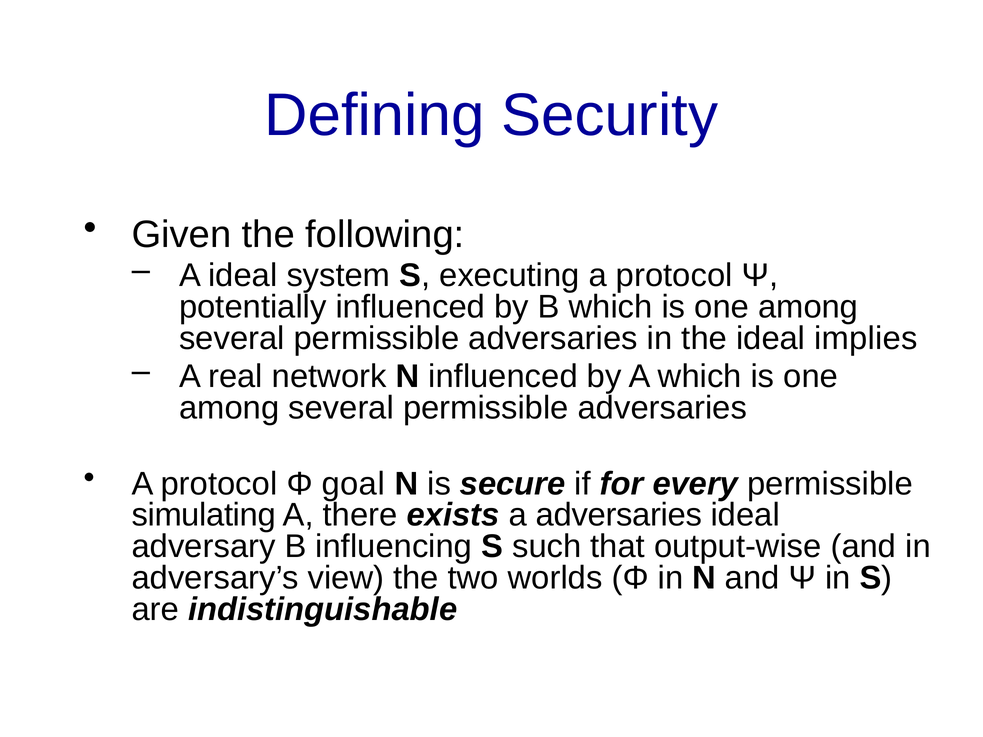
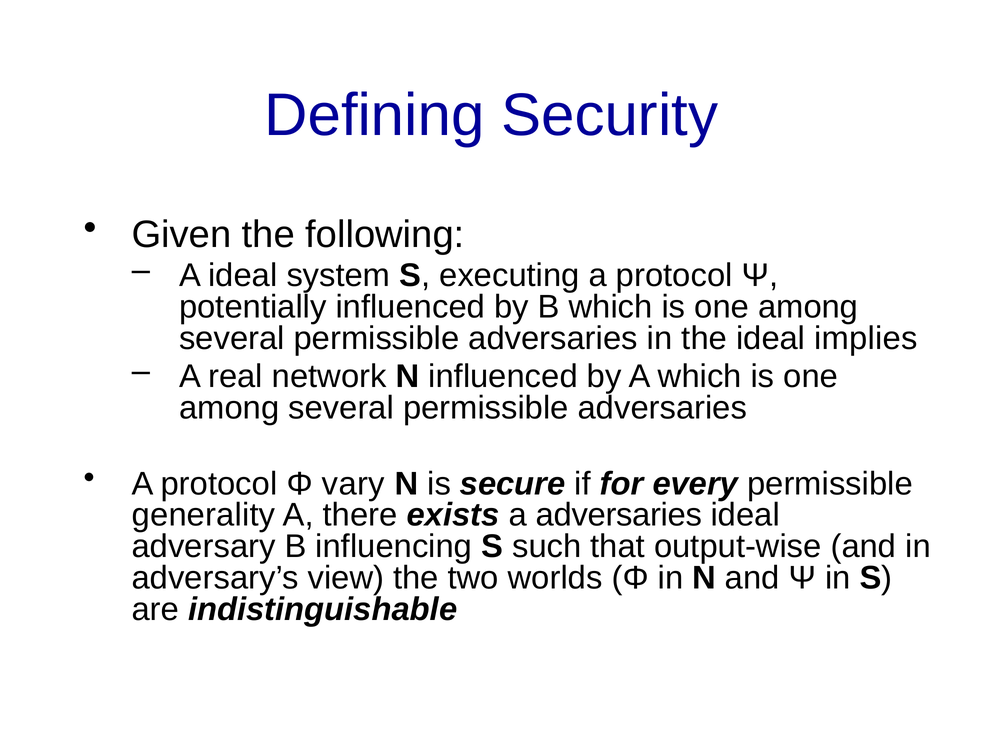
goal: goal -> vary (353, 484)
simulating: simulating -> generality (204, 515)
